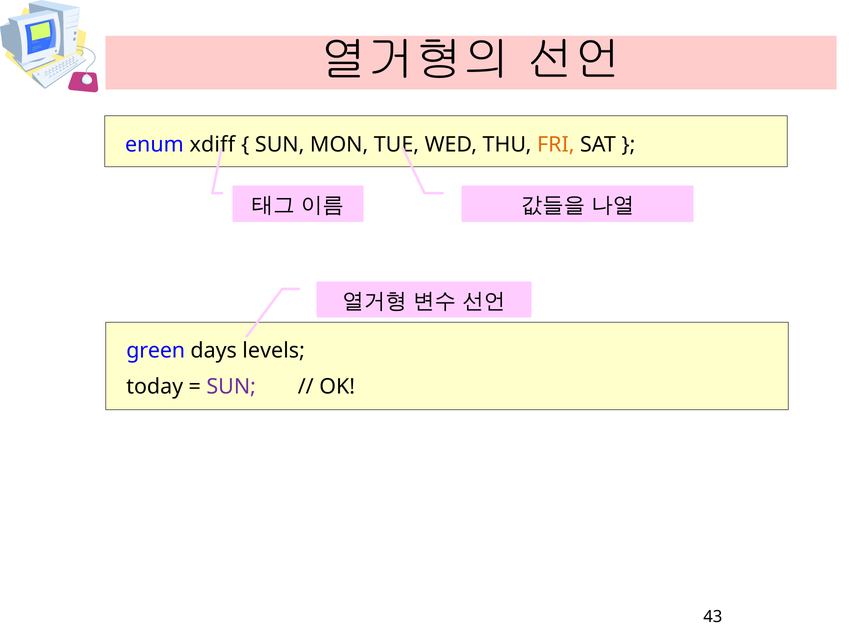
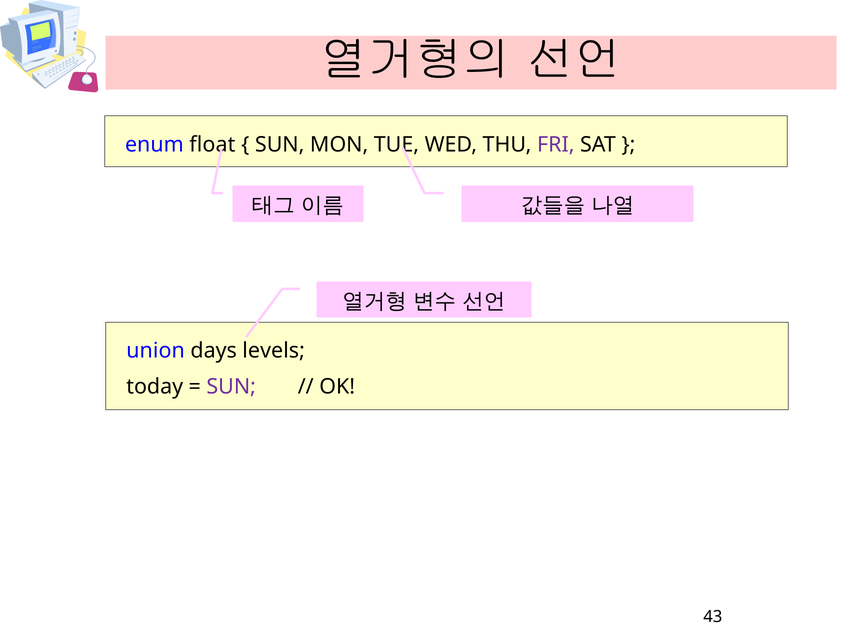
xdiff: xdiff -> float (212, 145)
FRI colour: orange -> purple (556, 145)
green: green -> union (156, 351)
